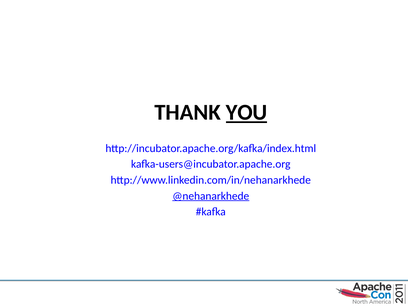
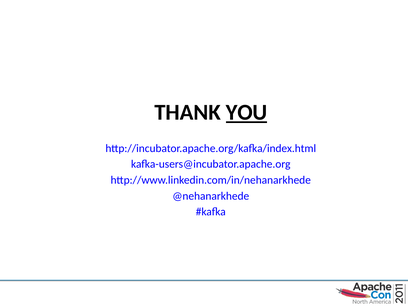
@nehanarkhede underline: present -> none (211, 196)
